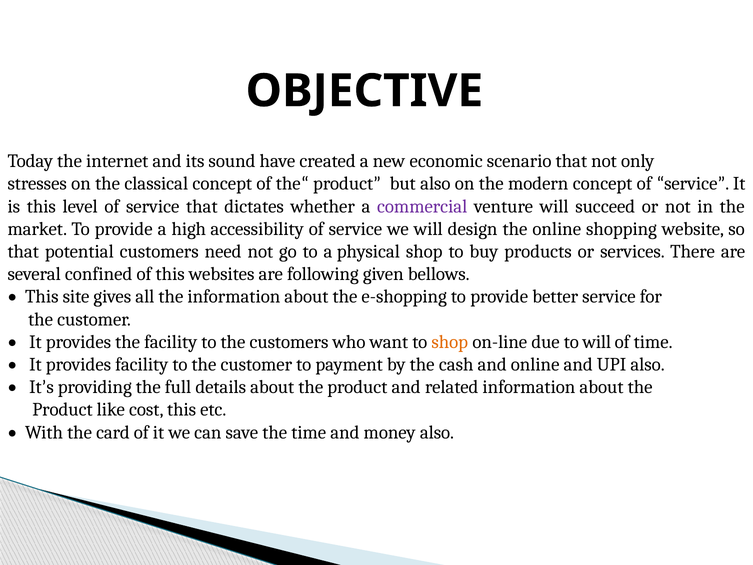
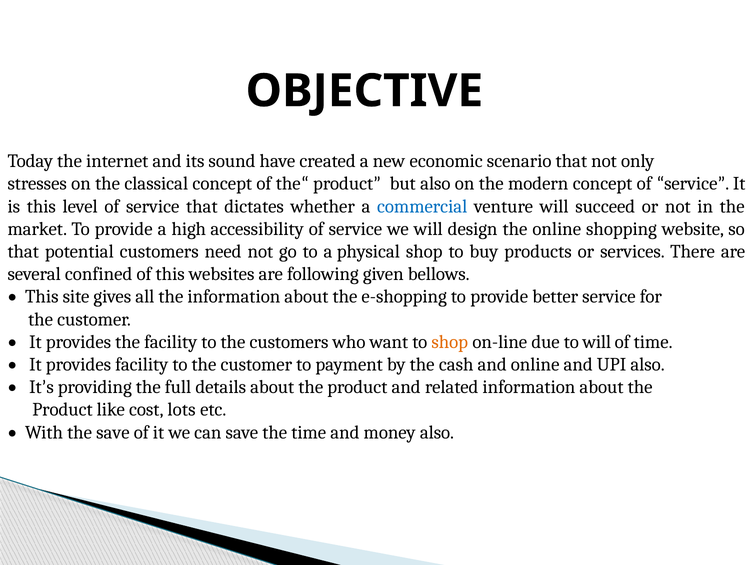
commercial colour: purple -> blue (422, 206)
cost this: this -> lots (181, 410)
the card: card -> save (113, 432)
